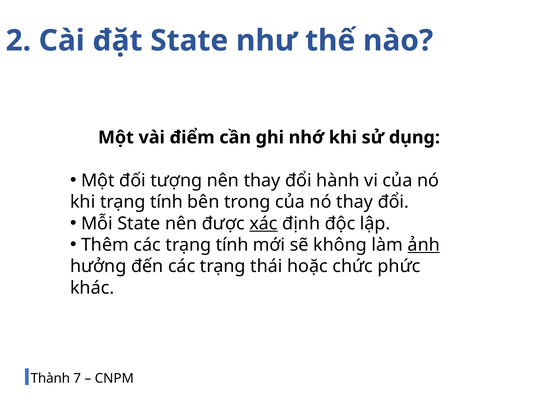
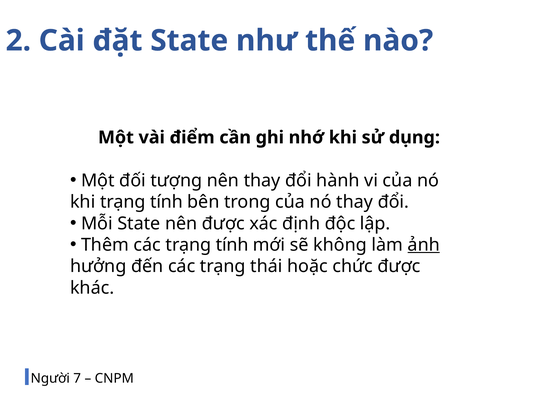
xác underline: present -> none (263, 224)
chức phức: phức -> được (399, 267)
Thành: Thành -> Người (50, 379)
